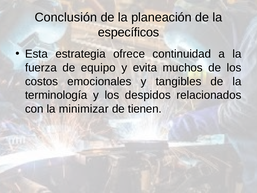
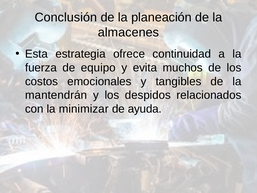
específicos: específicos -> almacenes (128, 32)
terminología: terminología -> mantendrán (56, 95)
tienen: tienen -> ayuda (145, 109)
